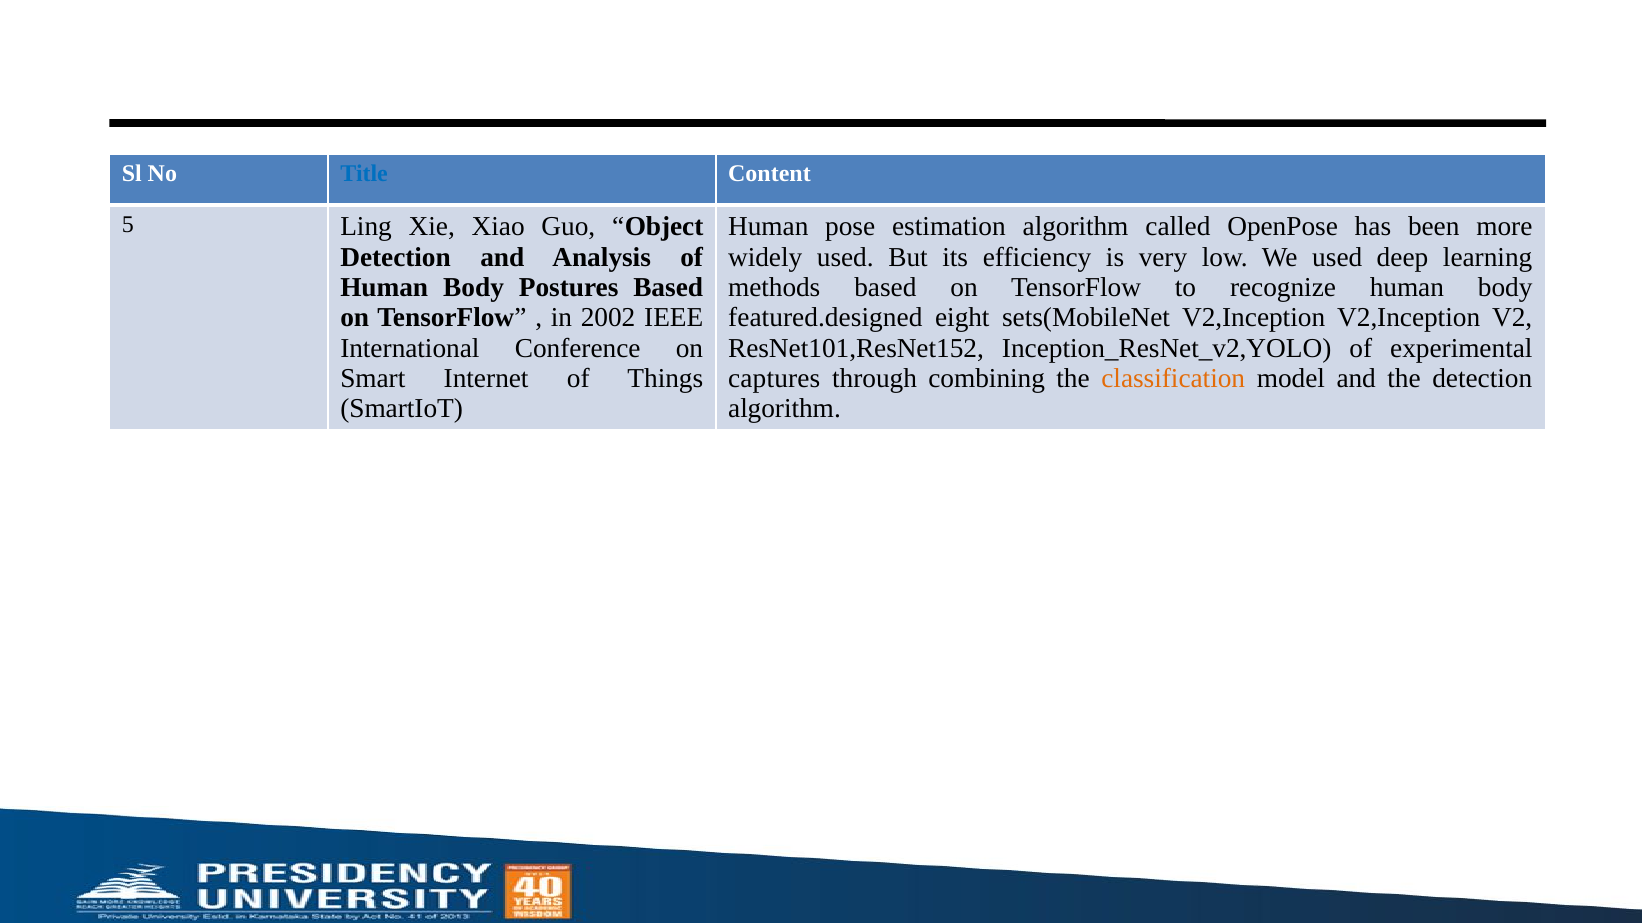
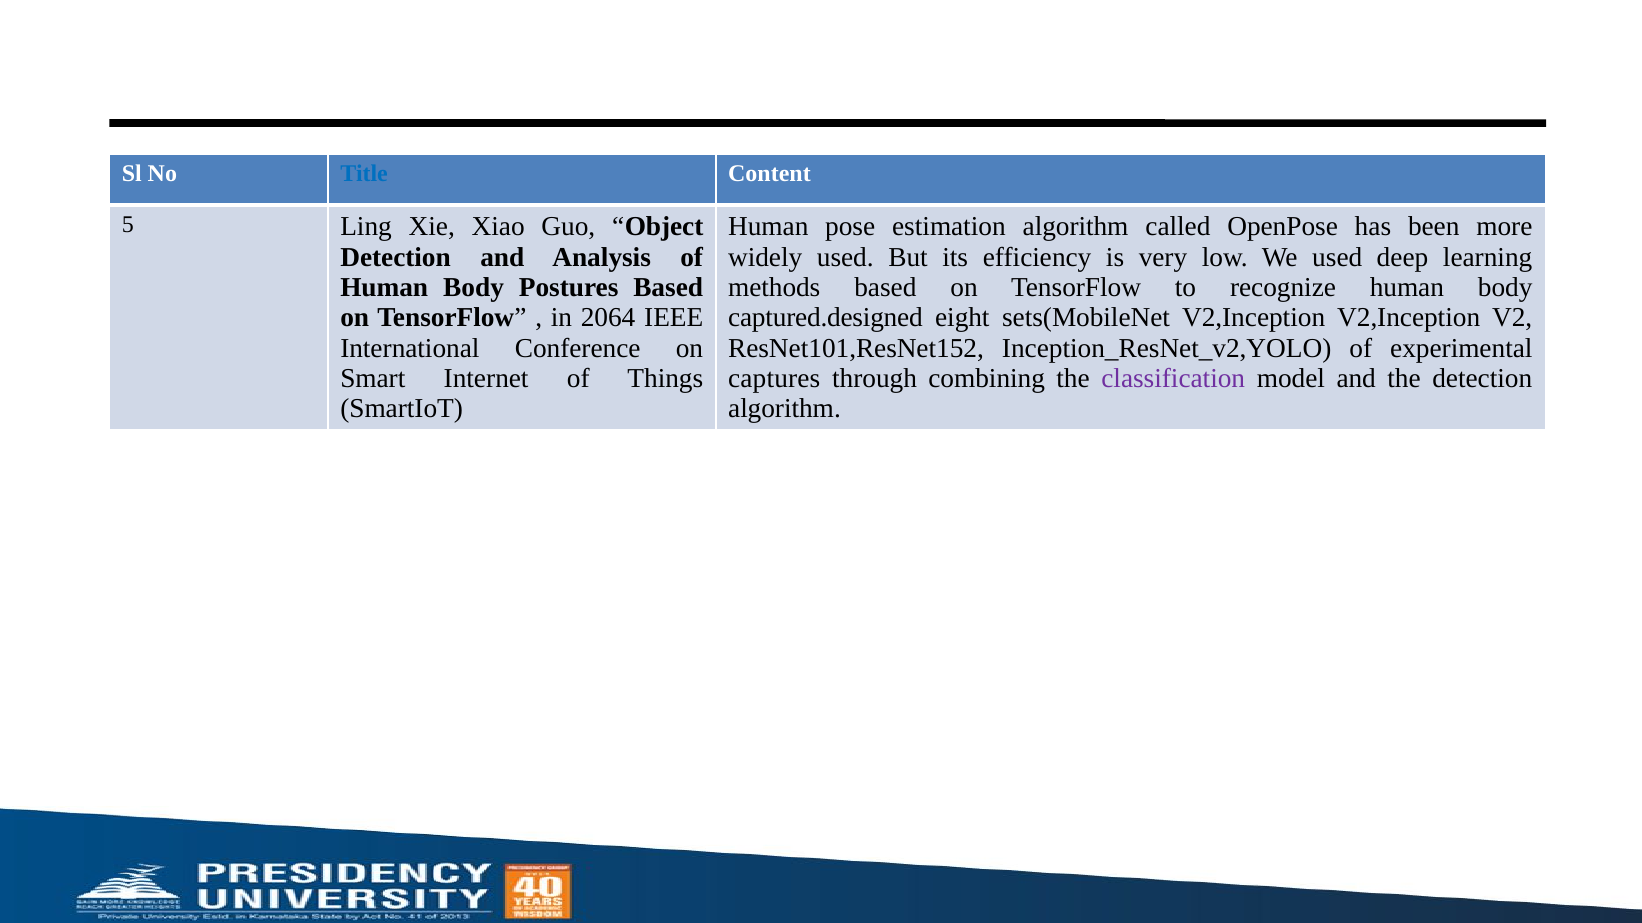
2002: 2002 -> 2064 (608, 318)
featured.designed: featured.designed -> captured.designed (825, 318)
classification colour: orange -> purple (1173, 379)
